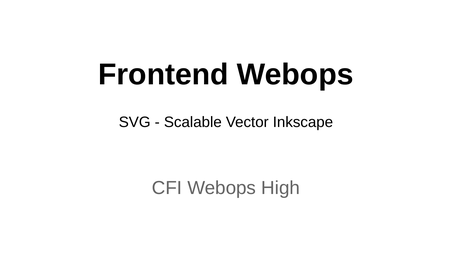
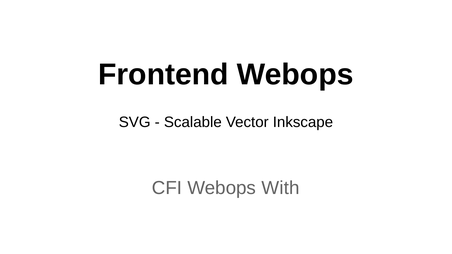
High: High -> With (281, 188)
